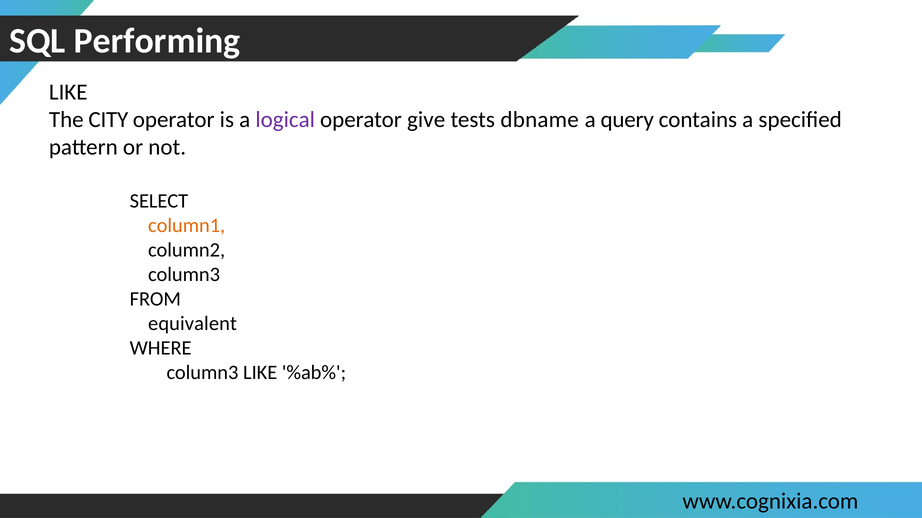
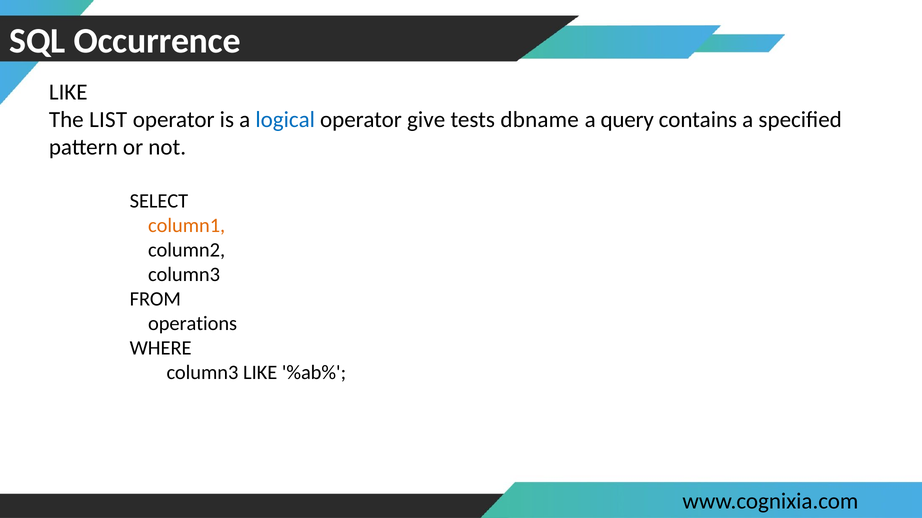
Performing: Performing -> Occurrence (157, 41)
CITY: CITY -> LIST (108, 120)
logical colour: purple -> blue (285, 120)
equivalent: equivalent -> operations (193, 324)
